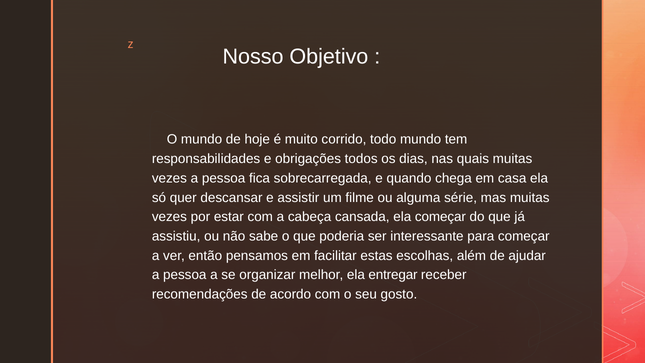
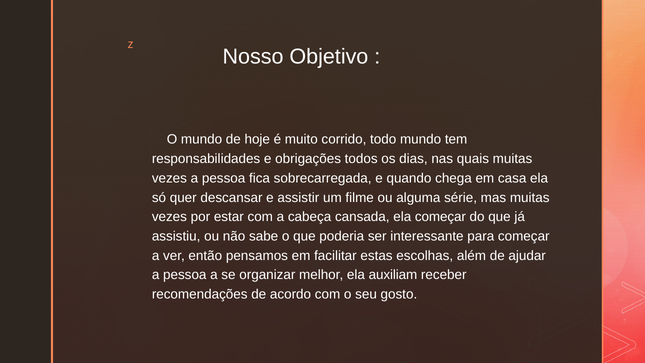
entregar: entregar -> auxiliam (393, 275)
